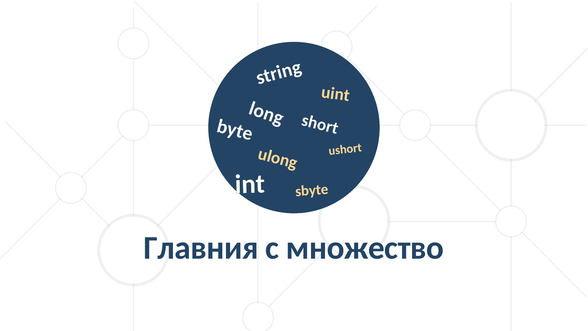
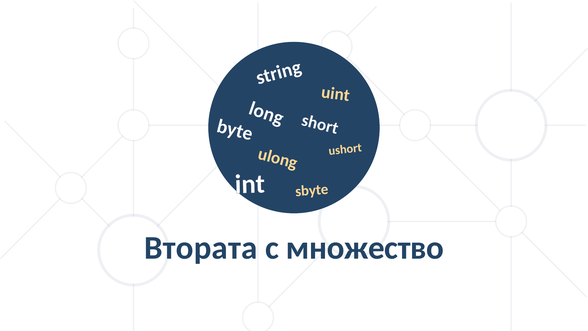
Главния: Главния -> Втората (201, 248)
